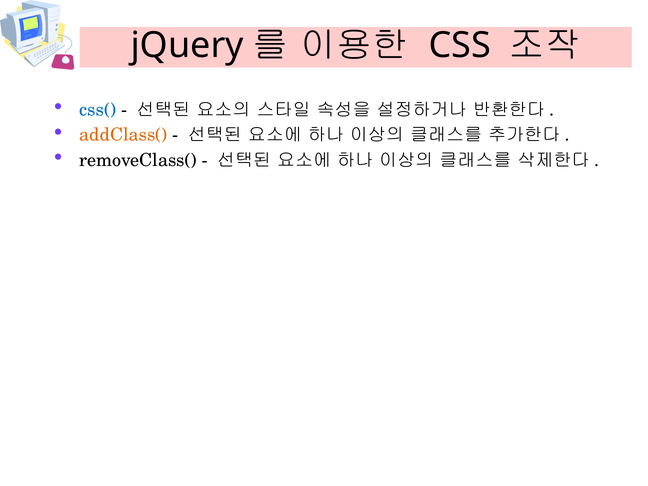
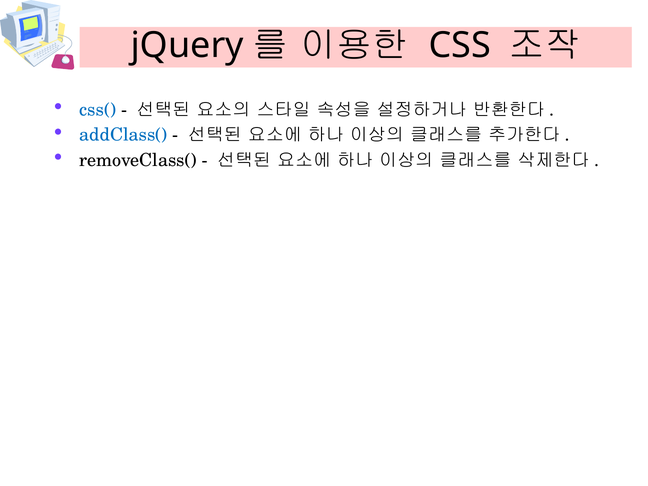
addClass( colour: orange -> blue (123, 135)
